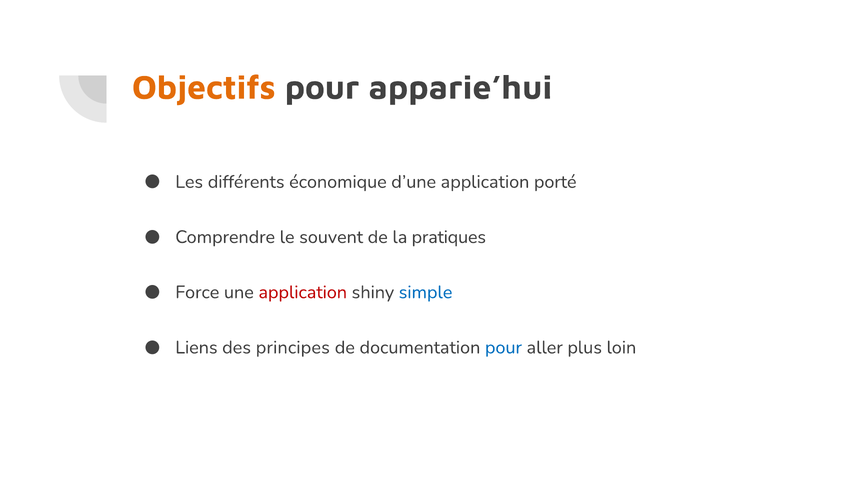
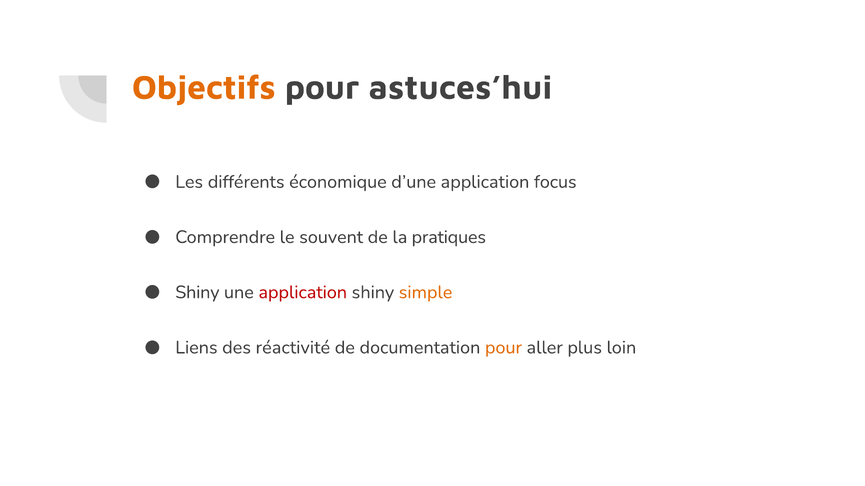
apparie’hui: apparie’hui -> astuces’hui (460, 88)
porté: porté -> focus (555, 182)
Force: Force -> Shiny (197, 293)
simple colour: blue -> orange (426, 293)
principes: principes -> réactivité (293, 348)
pour colour: blue -> orange (503, 348)
